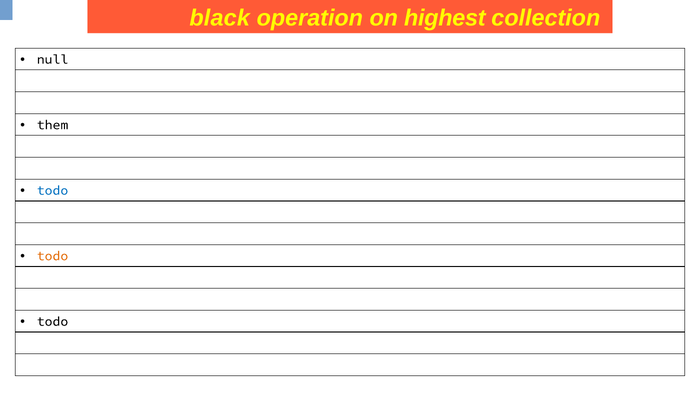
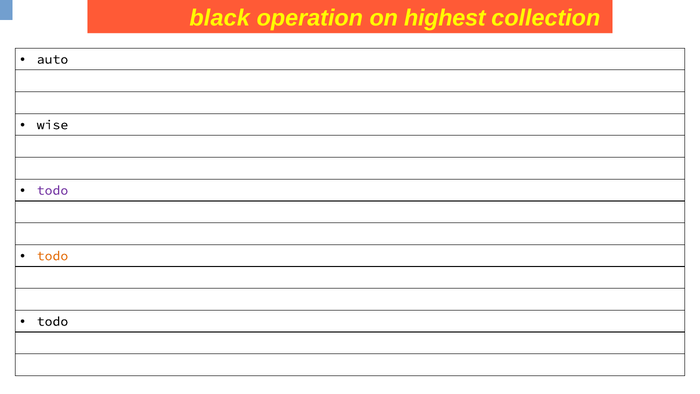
null: null -> auto (52, 59)
them: them -> wise (52, 125)
todo colour: blue -> purple (52, 190)
